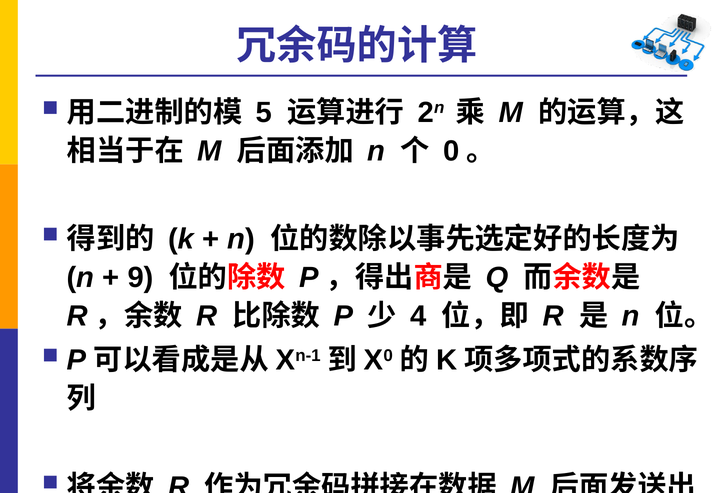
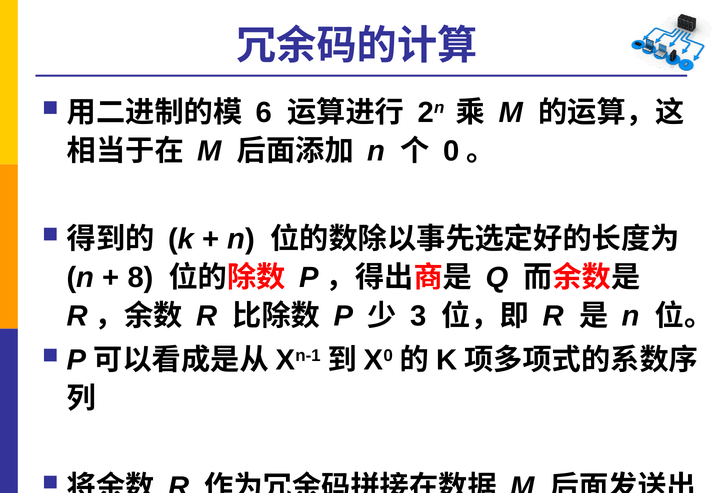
5: 5 -> 6 (264, 112)
9: 9 -> 8 (141, 278)
4: 4 -> 3 (418, 316)
